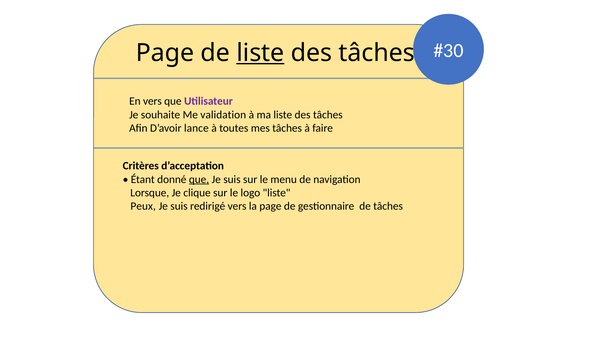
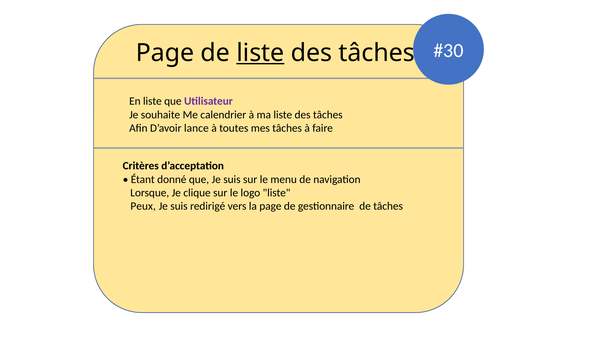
En vers: vers -> liste (152, 101)
validation: validation -> calendrier (223, 115)
que underline: present -> none (199, 179)
